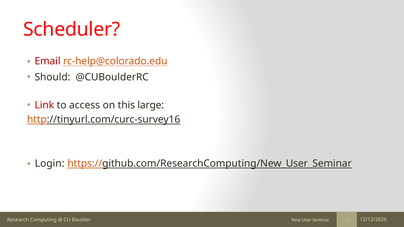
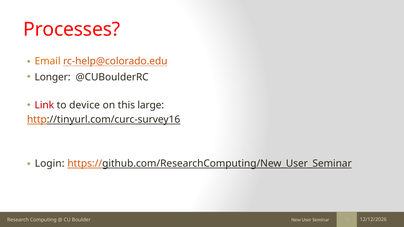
Scheduler: Scheduler -> Processes (72, 29)
Email colour: red -> orange (48, 61)
Should: Should -> Longer (53, 77)
access: access -> device (85, 105)
